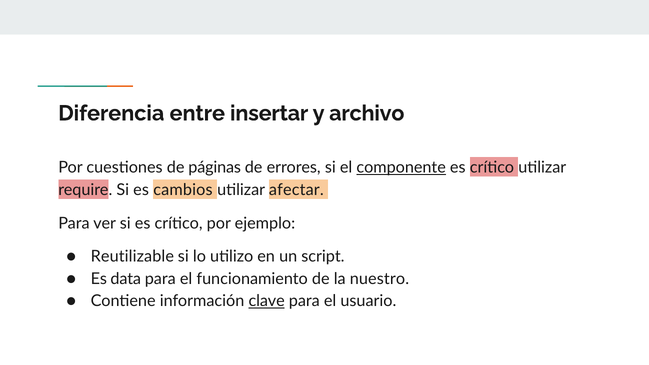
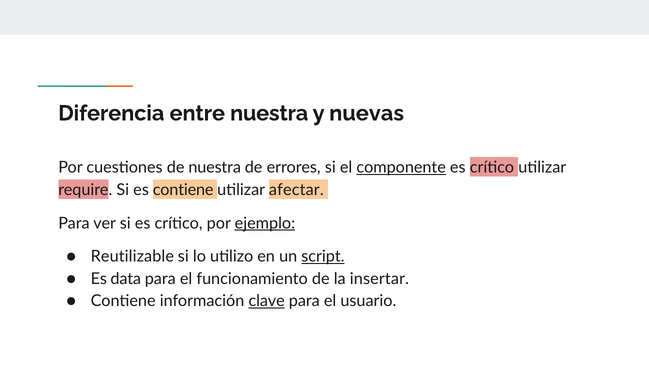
entre insertar: insertar -> nuestra (269, 113)
archivo: archivo -> nuevas (367, 113)
de páginas: páginas -> nuestra (215, 168)
es cambios: cambios -> contiene (183, 190)
ejemplo underline: none -> present (265, 223)
script underline: none -> present (323, 256)
nuestro: nuestro -> insertar (379, 279)
